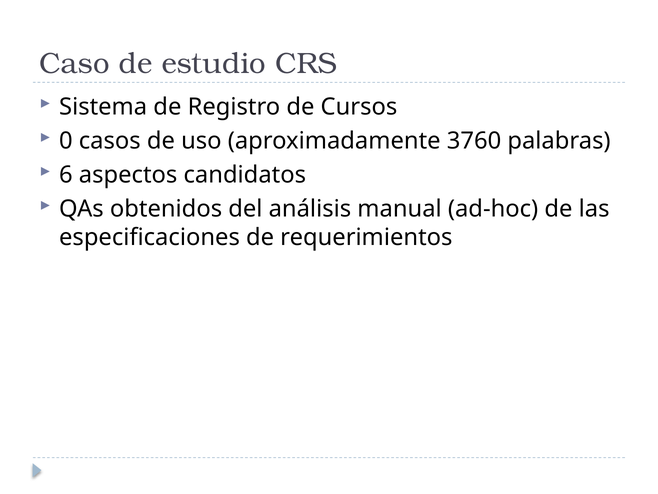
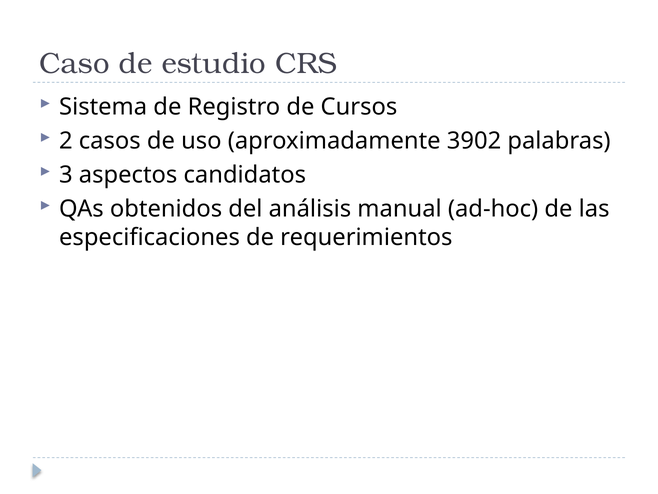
0: 0 -> 2 (66, 141)
3760: 3760 -> 3902 (474, 141)
6: 6 -> 3 (66, 175)
